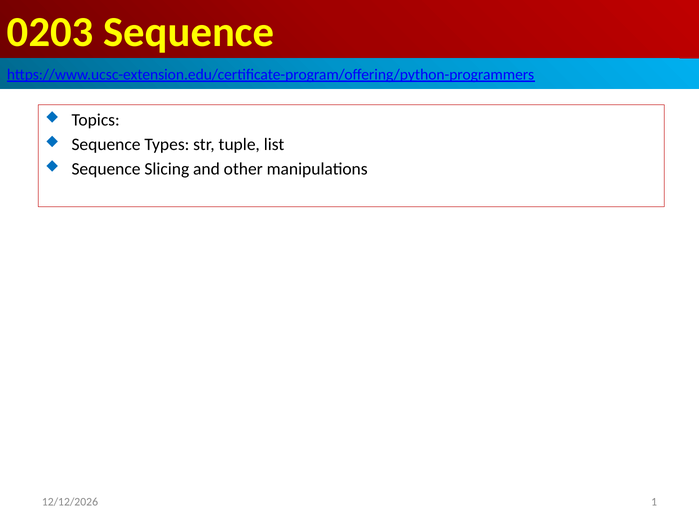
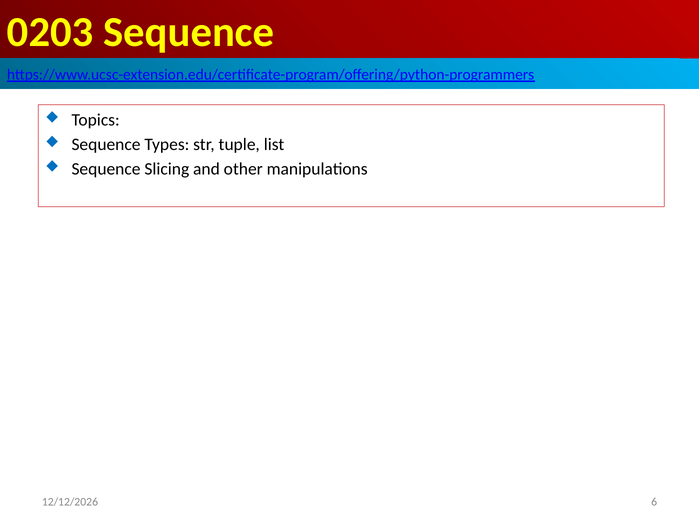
1: 1 -> 6 (654, 502)
